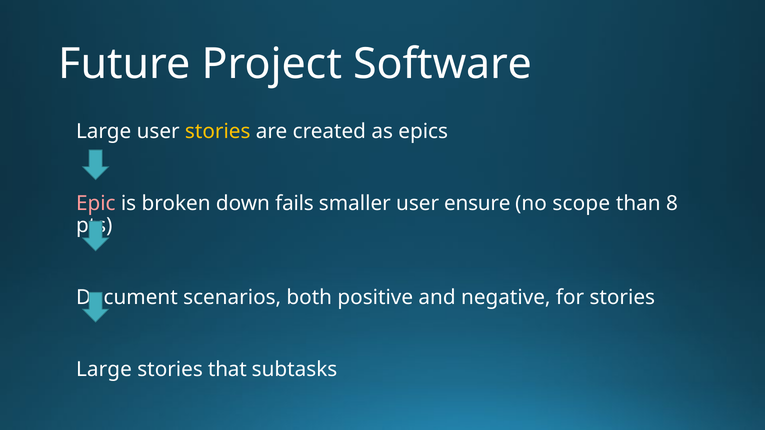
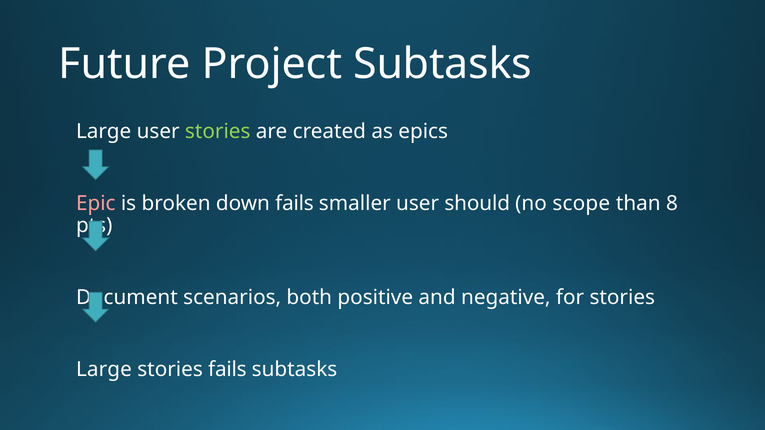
Project Software: Software -> Subtasks (443, 64)
stories colour: yellow -> light green (218, 131)
ensure: ensure -> should (477, 203)
stories that: that -> fails (227, 370)
